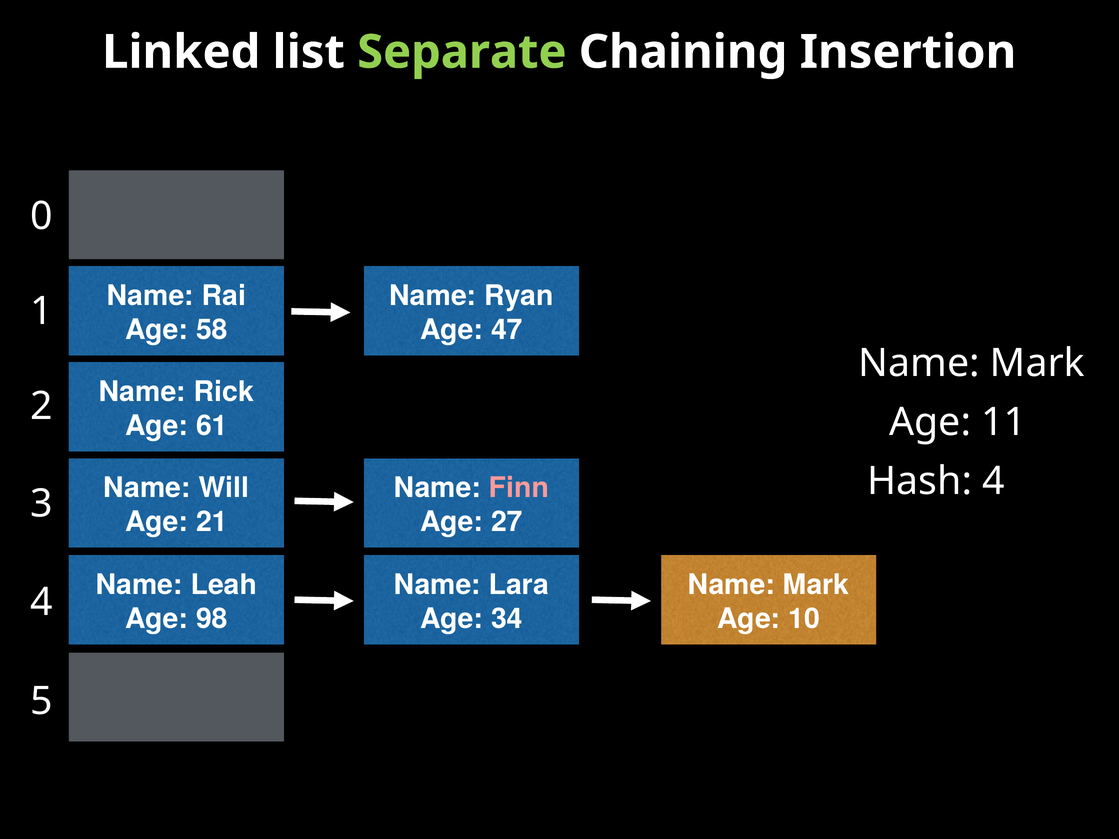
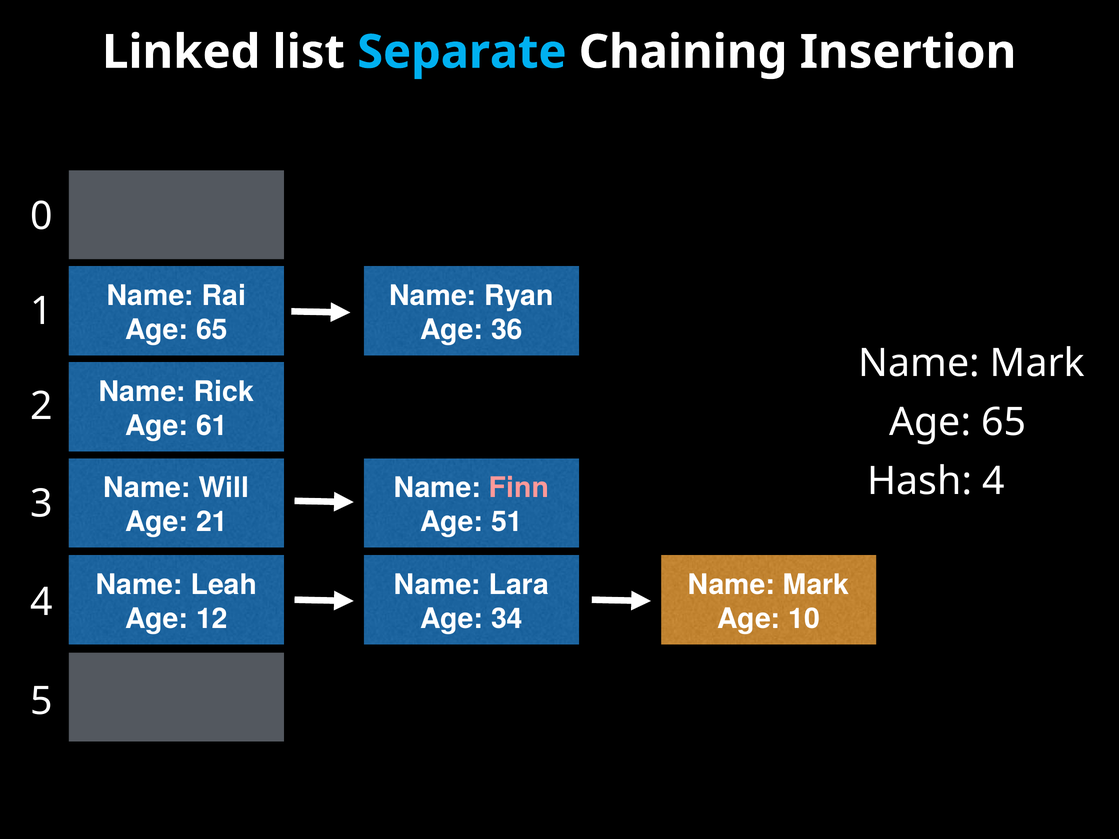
Separate colour: light green -> light blue (462, 52)
58: 58 -> 65 (212, 330)
47: 47 -> 36 (507, 330)
11: 11 -> 65 (1004, 422)
27: 27 -> 51 (507, 522)
98: 98 -> 12 (212, 619)
